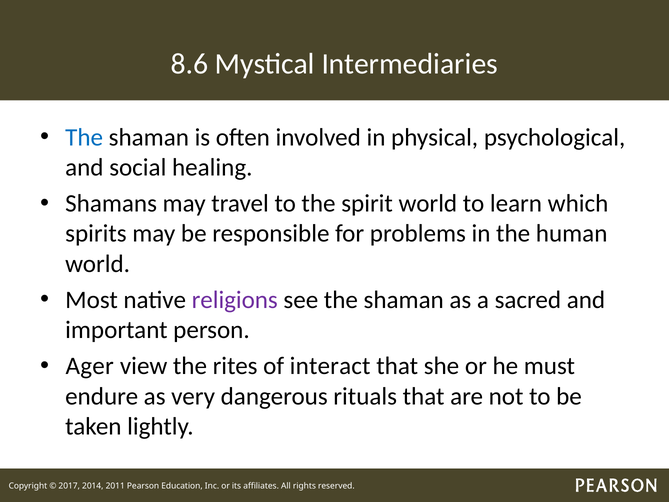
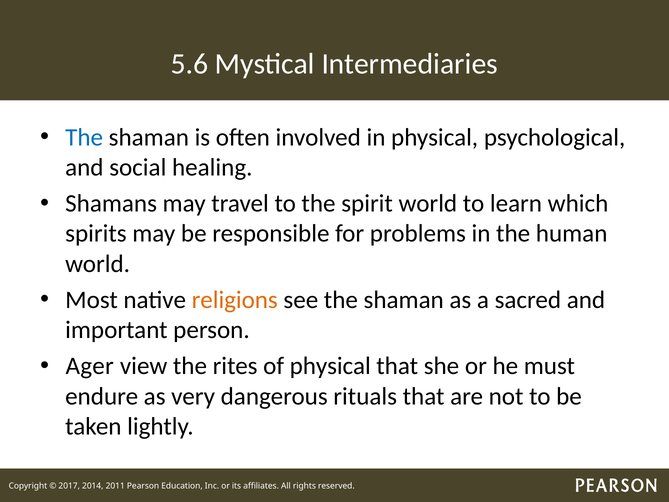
8.6: 8.6 -> 5.6 (189, 64)
religions colour: purple -> orange (235, 300)
of interact: interact -> physical (330, 366)
